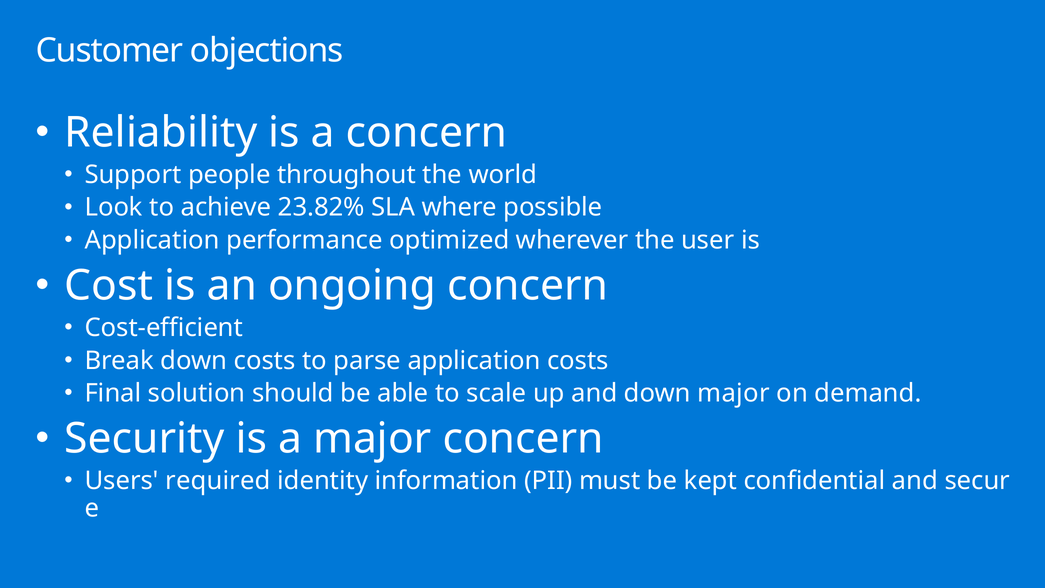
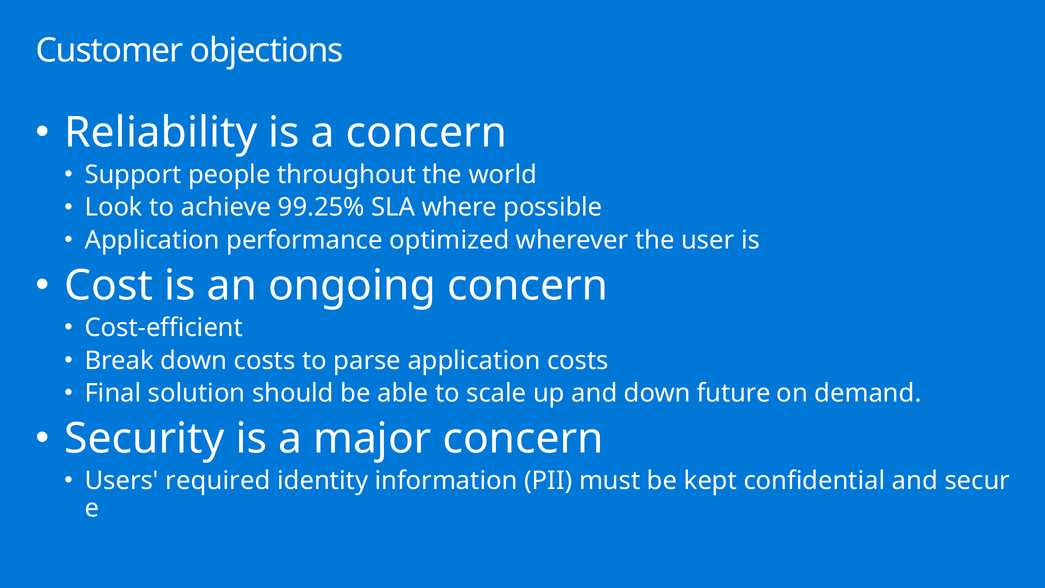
23.82%: 23.82% -> 99.25% (321, 207)
down major: major -> future (734, 393)
